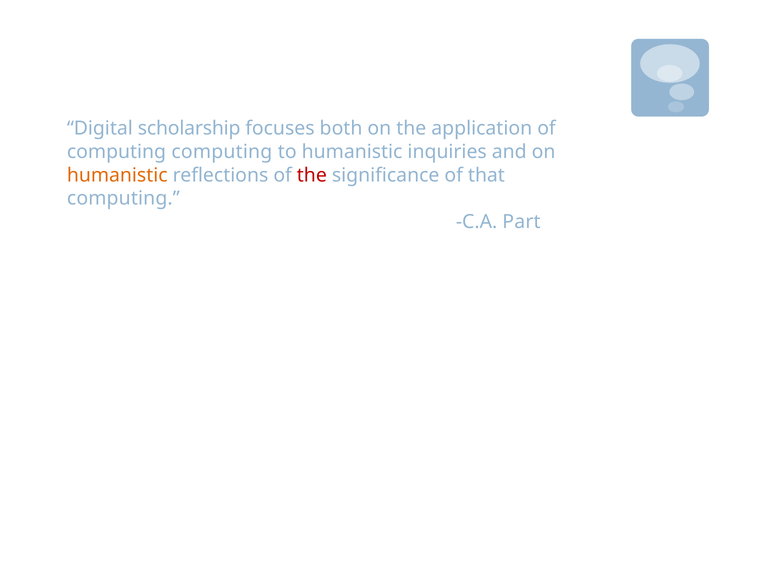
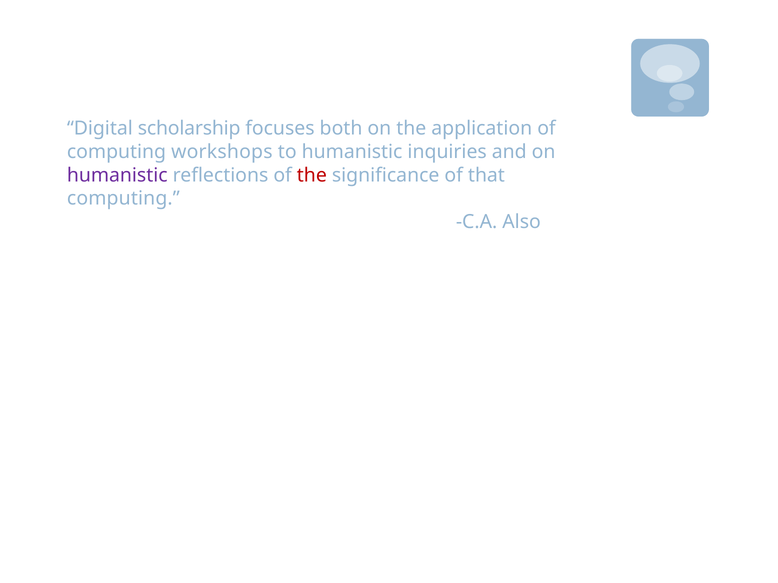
computing computing: computing -> workshops (222, 152)
humanistic colour: orange -> purple (117, 175)
Part: Part -> Also (522, 222)
